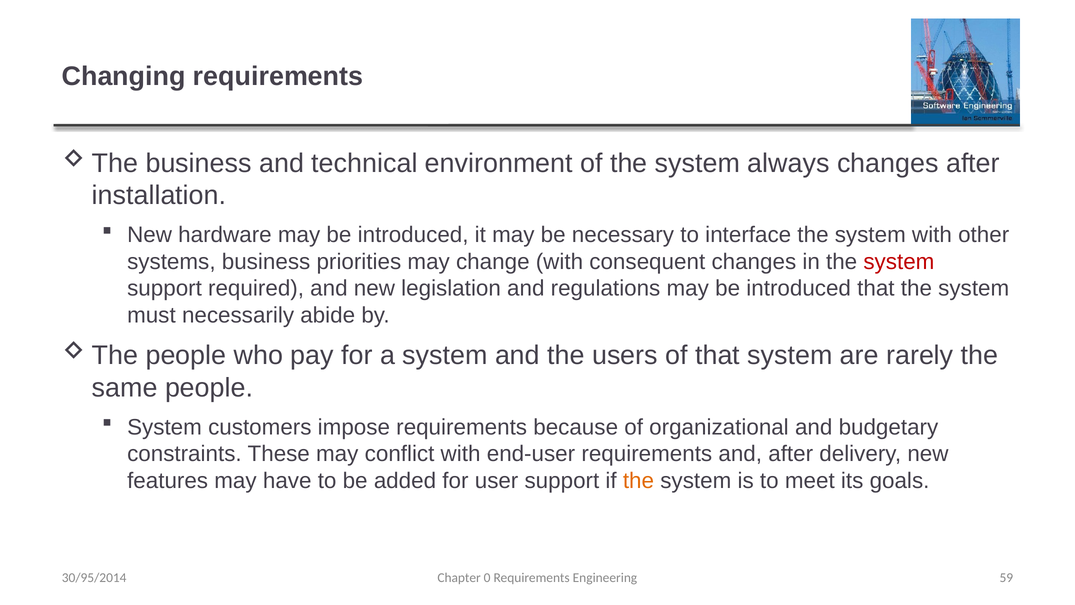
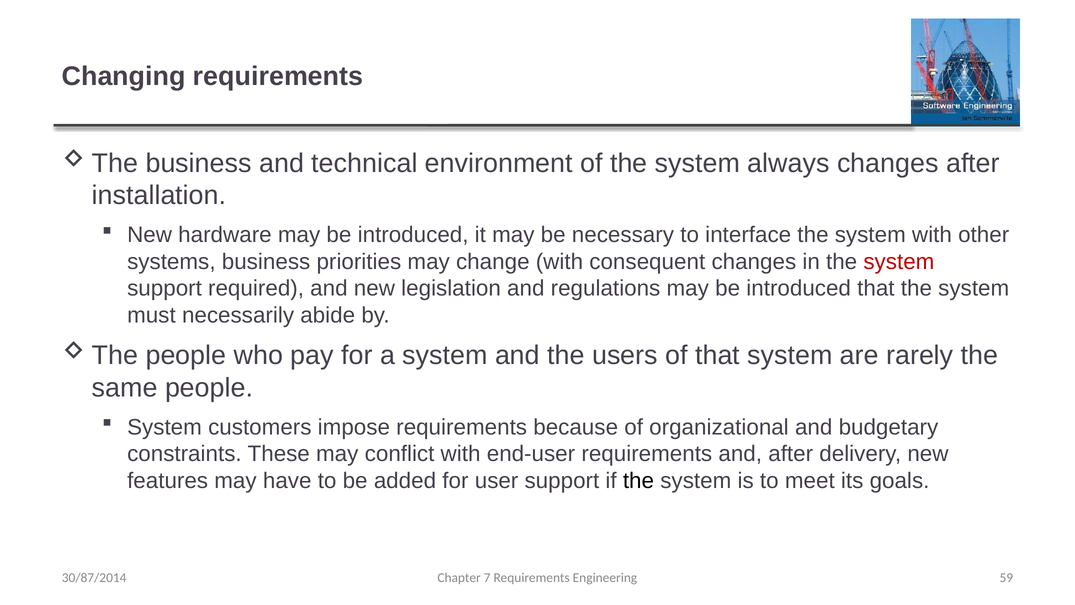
the colour: orange -> black (638, 481)
30/95/2014: 30/95/2014 -> 30/87/2014 (94, 577)
0: 0 -> 7 (487, 577)
